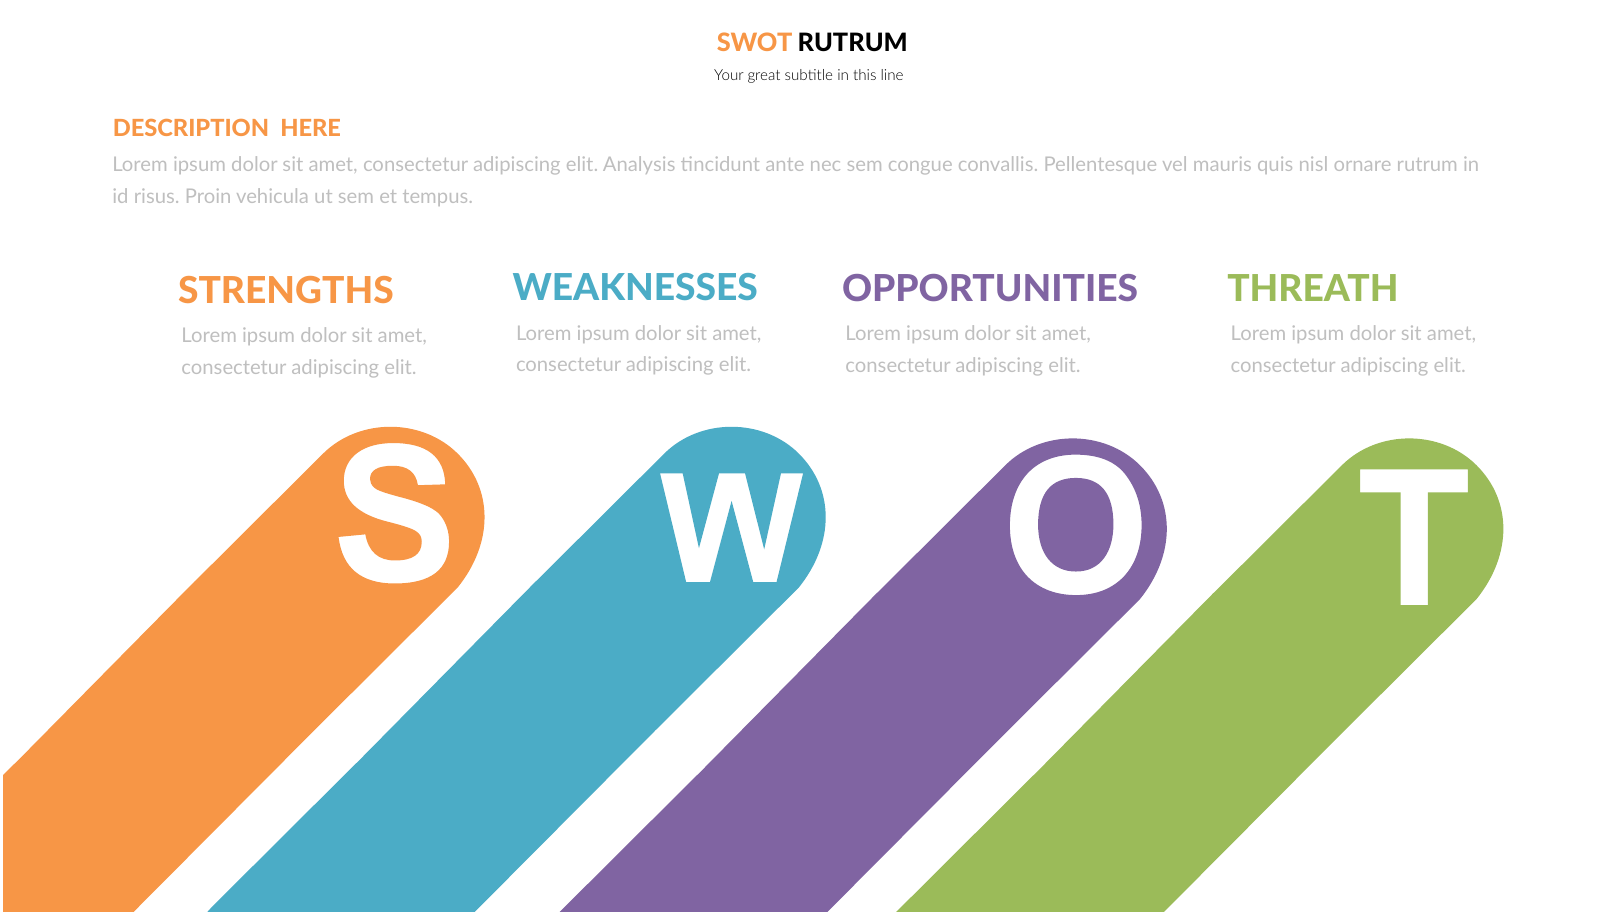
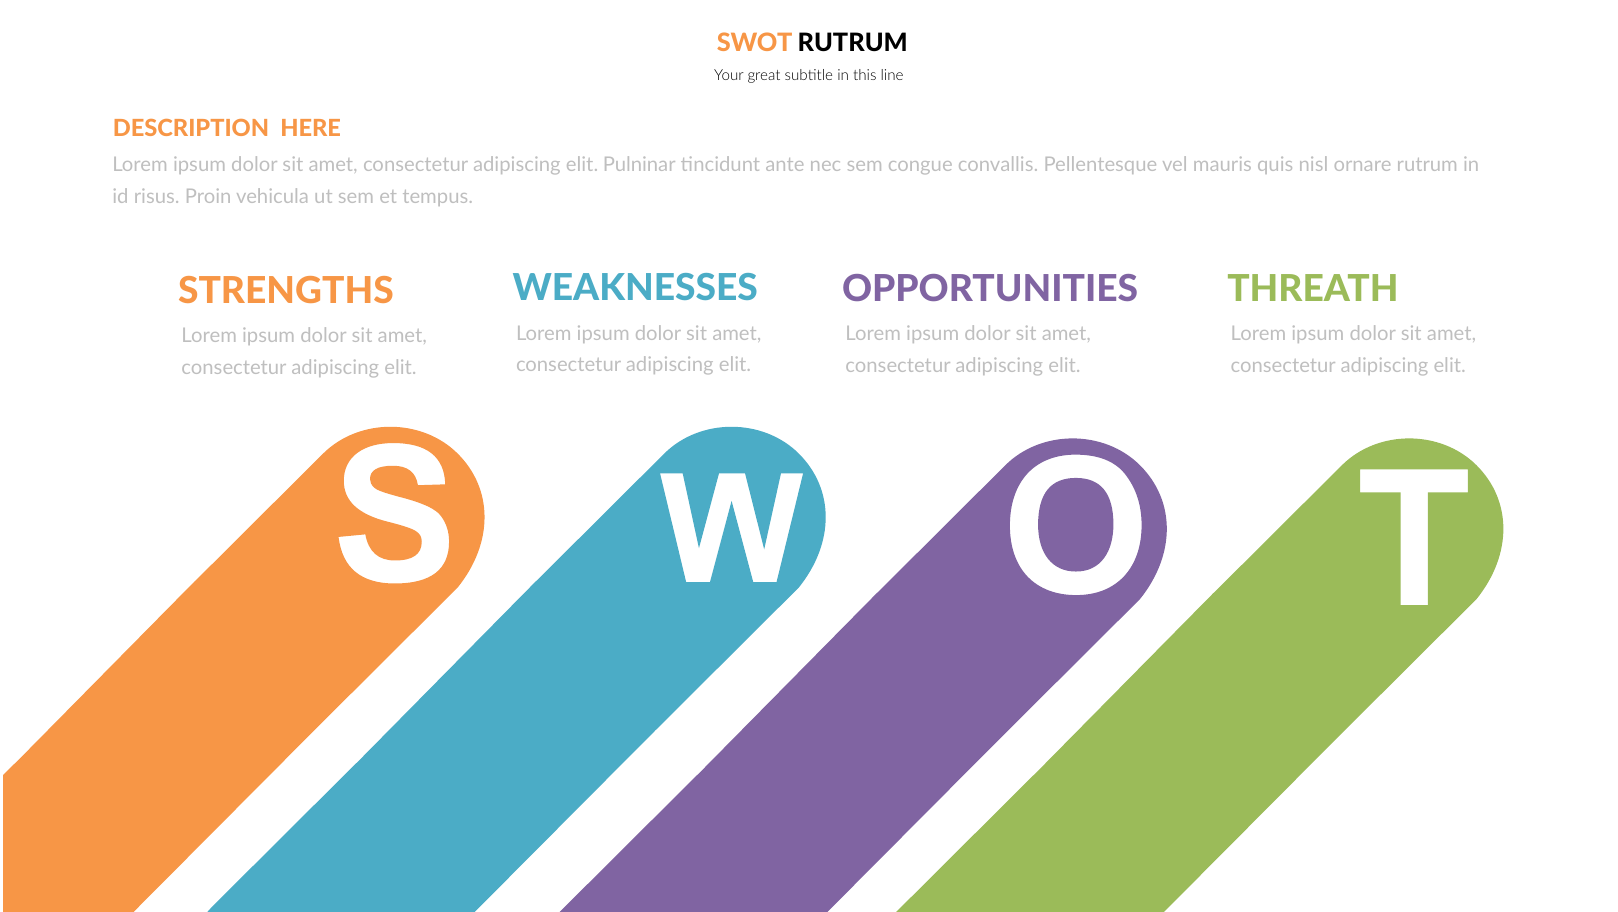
Analysis: Analysis -> Pulninar (639, 165)
